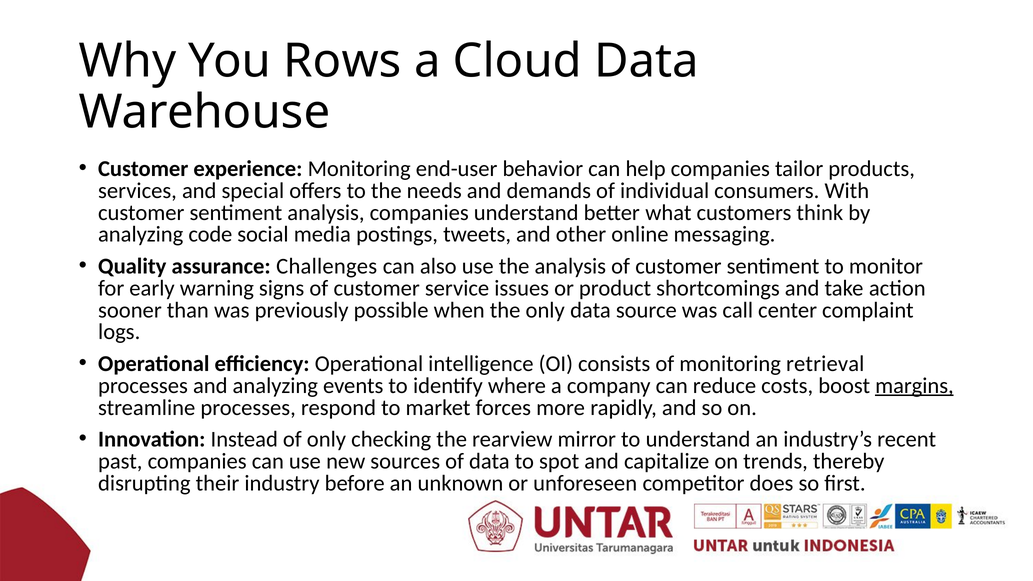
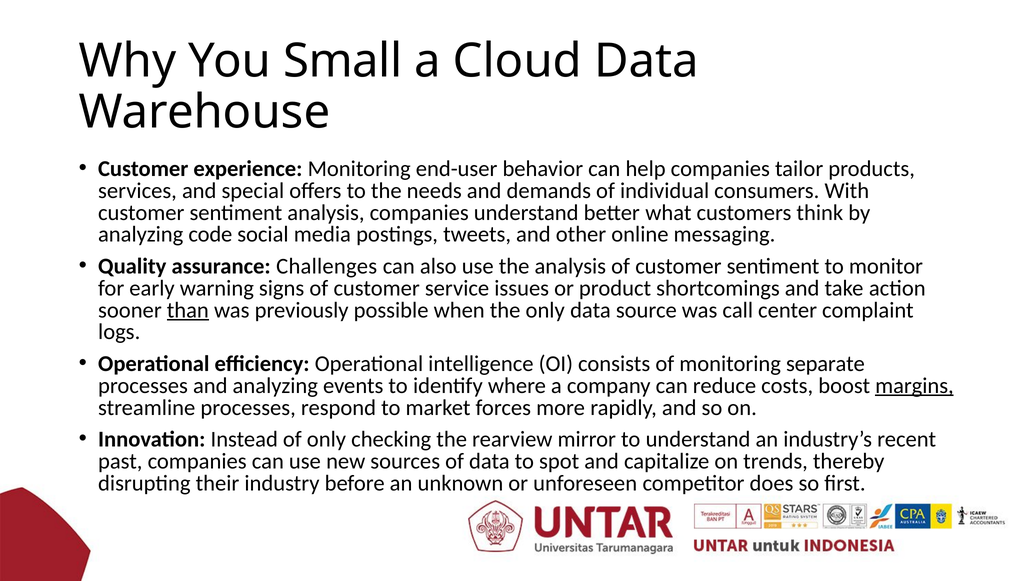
Rows: Rows -> Small (343, 61)
than underline: none -> present (188, 310)
retrieval: retrieval -> separate (825, 364)
